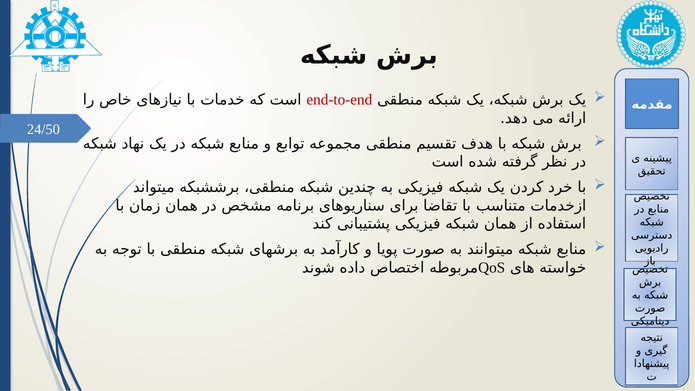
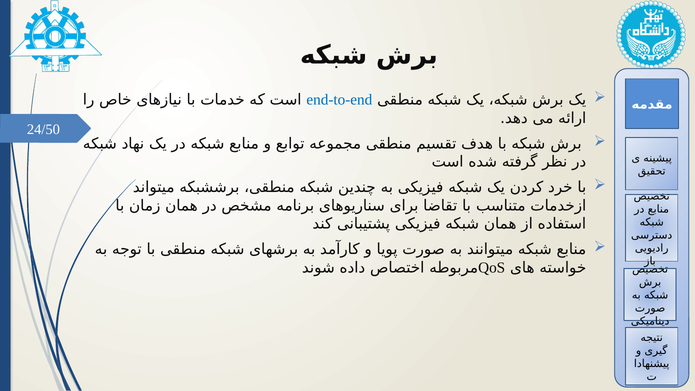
end-to-end colour: red -> blue (339, 100)
